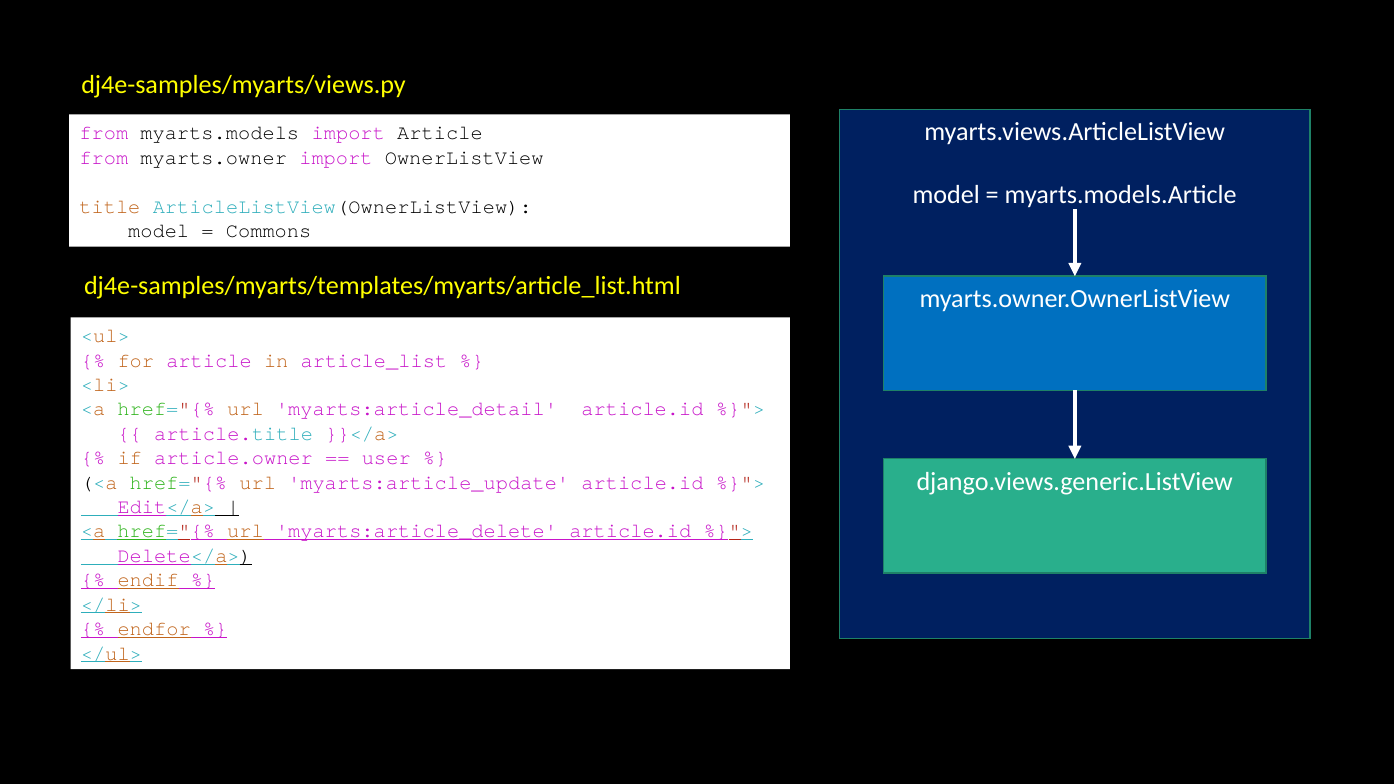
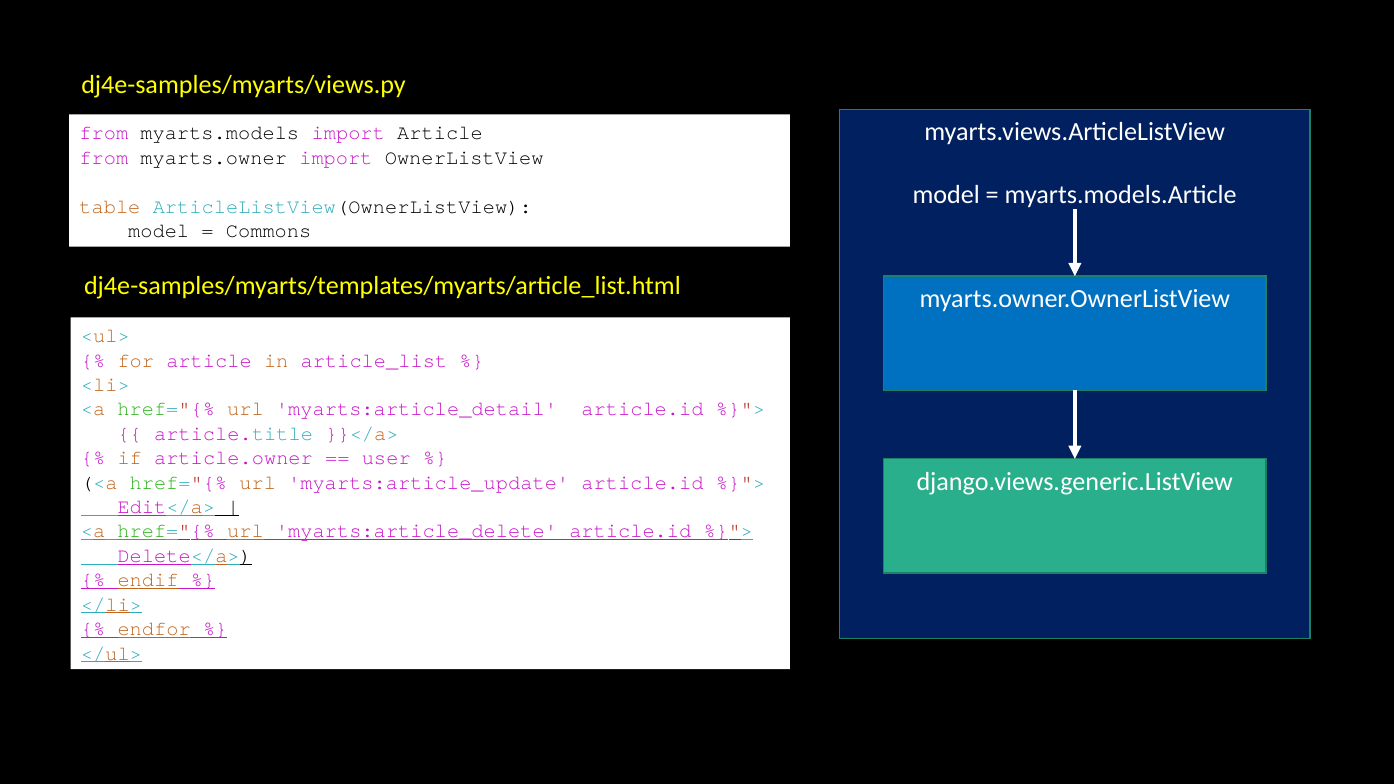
title: title -> table (110, 206)
